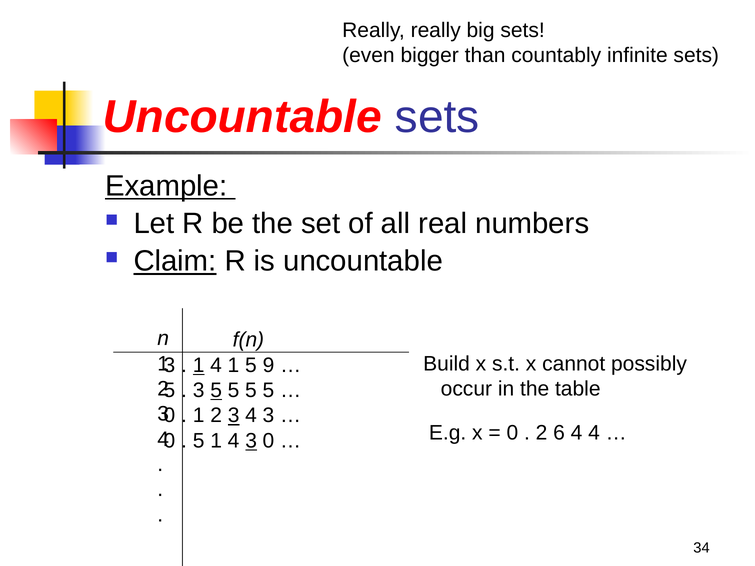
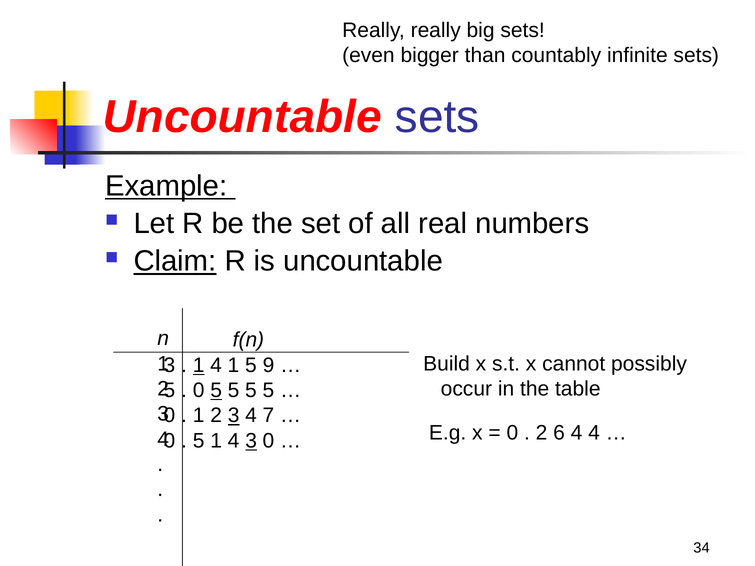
3: 3 -> 0 (199, 391)
3 4 3: 3 -> 7 (268, 416)
